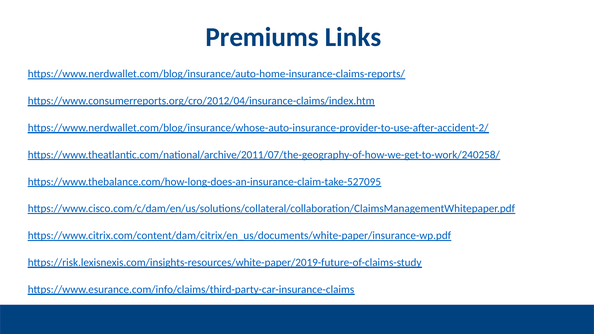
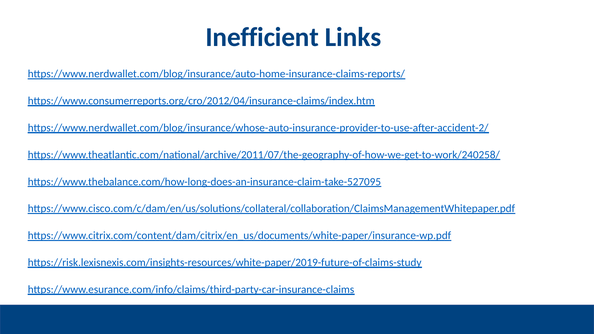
Premiums: Premiums -> Inefficient (262, 37)
